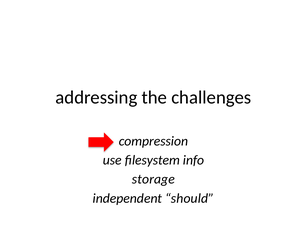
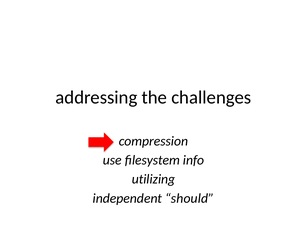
storage: storage -> utilizing (154, 179)
